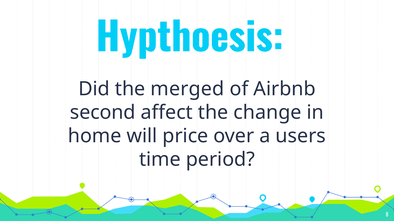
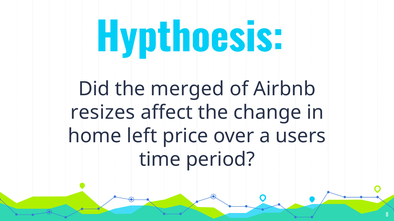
second: second -> resizes (103, 113)
will: will -> left (142, 136)
